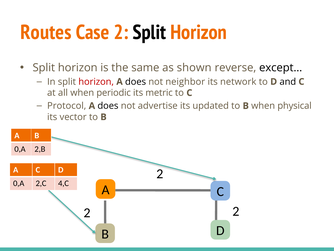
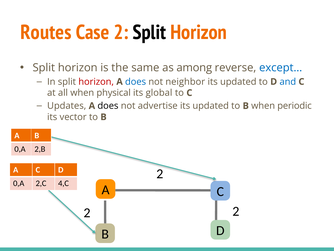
shown: shown -> among (194, 68)
except… colour: black -> blue (281, 68)
does colour: black -> blue (136, 82)
network: network -> updated (238, 82)
and colour: black -> blue (288, 82)
periodic: periodic -> physical (114, 93)
metric: metric -> global (159, 93)
Protocol: Protocol -> Updates (67, 106)
physical: physical -> periodic (295, 106)
